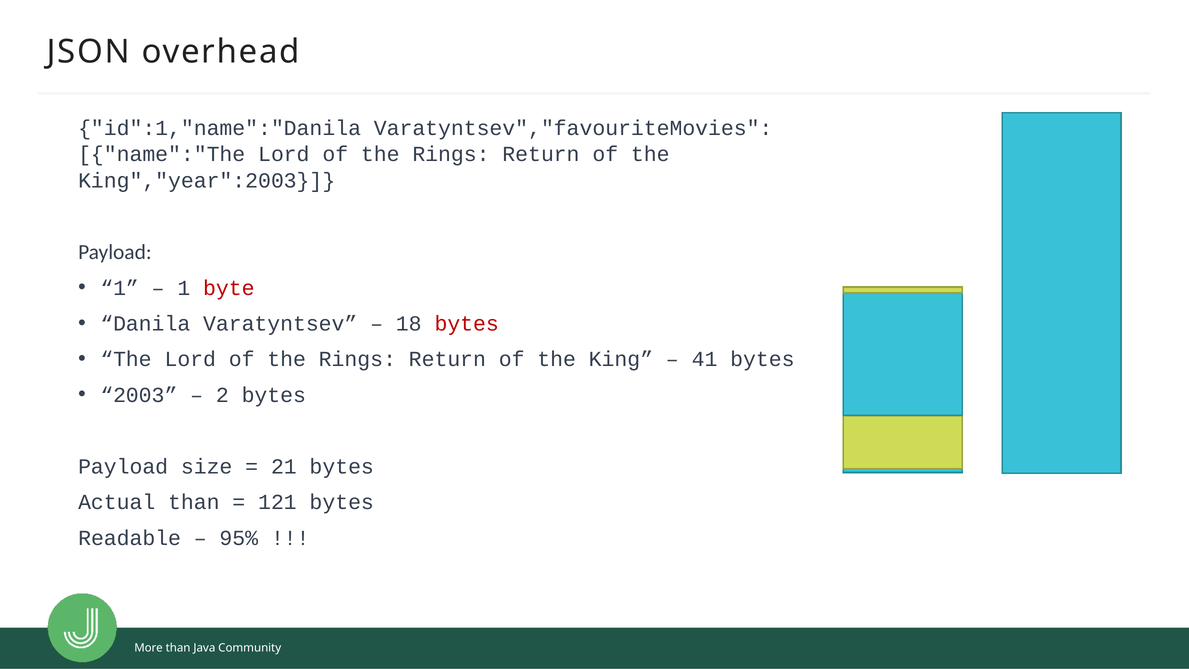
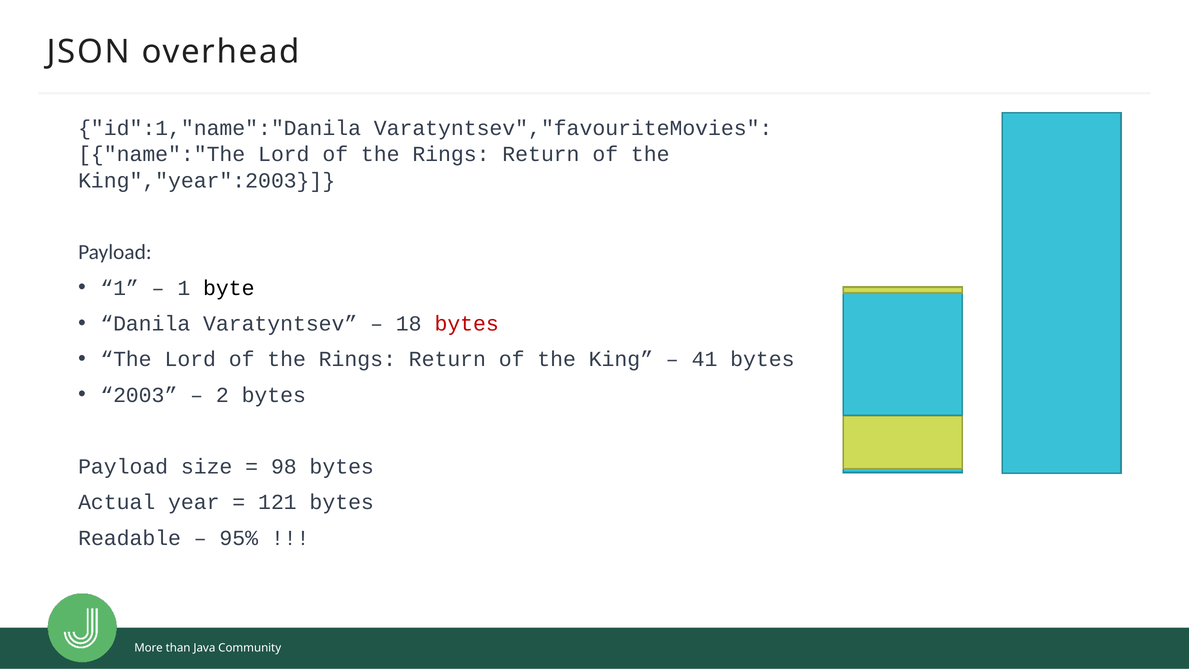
byte colour: red -> black (229, 288)
21: 21 -> 98 (284, 466)
Actual than: than -> year (194, 502)
